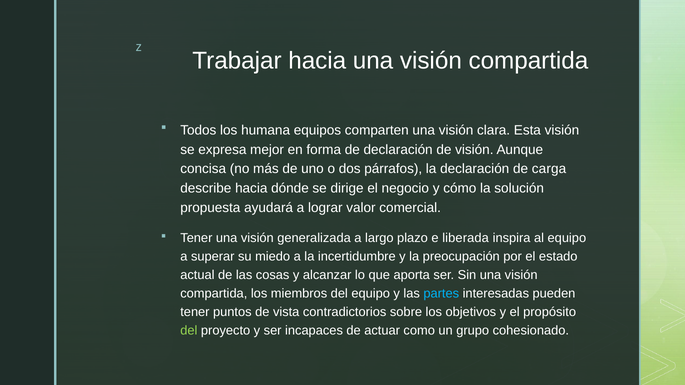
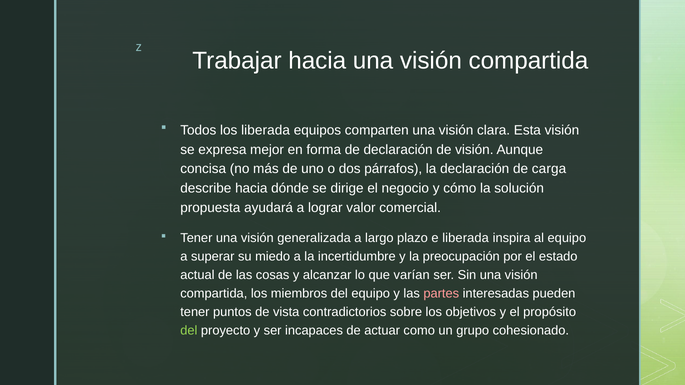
los humana: humana -> liberada (266, 130)
aporta: aporta -> varían (412, 275)
partes colour: light blue -> pink (441, 294)
